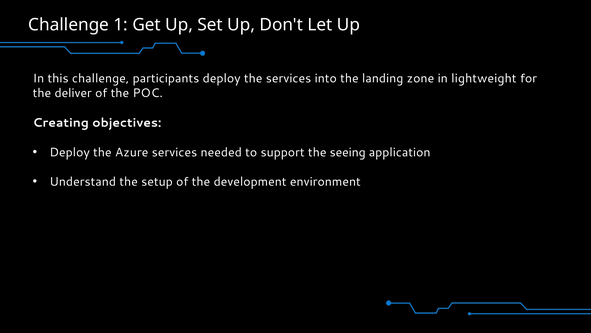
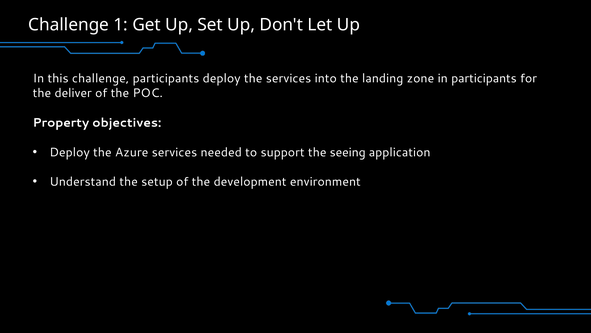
in lightweight: lightweight -> participants (484, 78)
Creating: Creating -> Property (61, 122)
